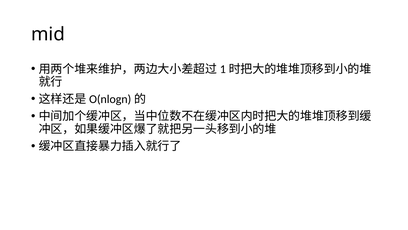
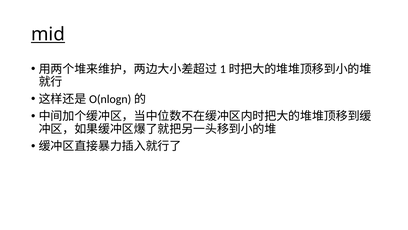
mid underline: none -> present (48, 34)
